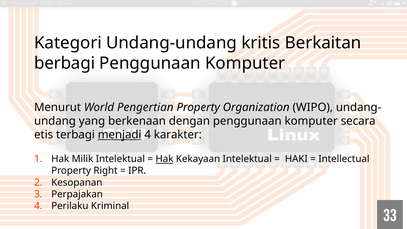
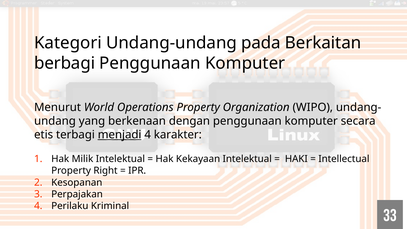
kritis: kritis -> pada (261, 43)
Pengertian: Pengertian -> Operations (145, 107)
Hak underline: present -> none (165, 159)
